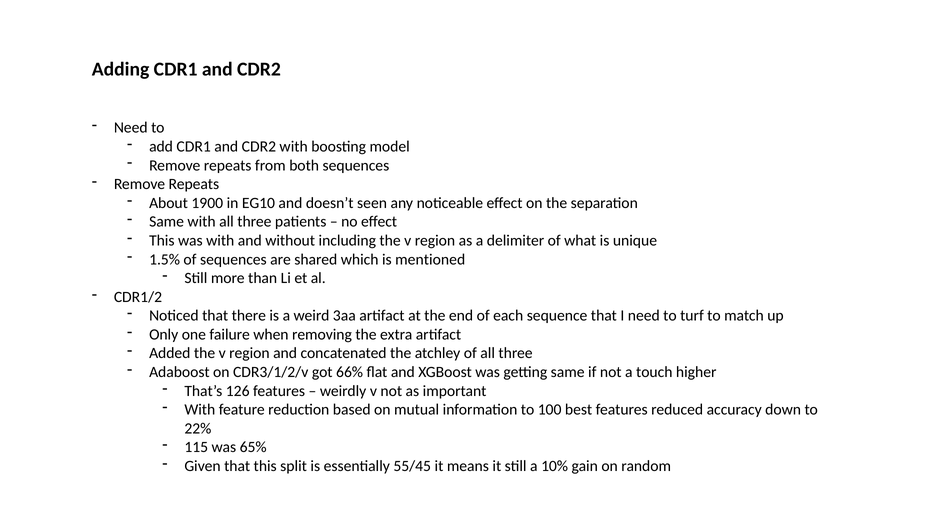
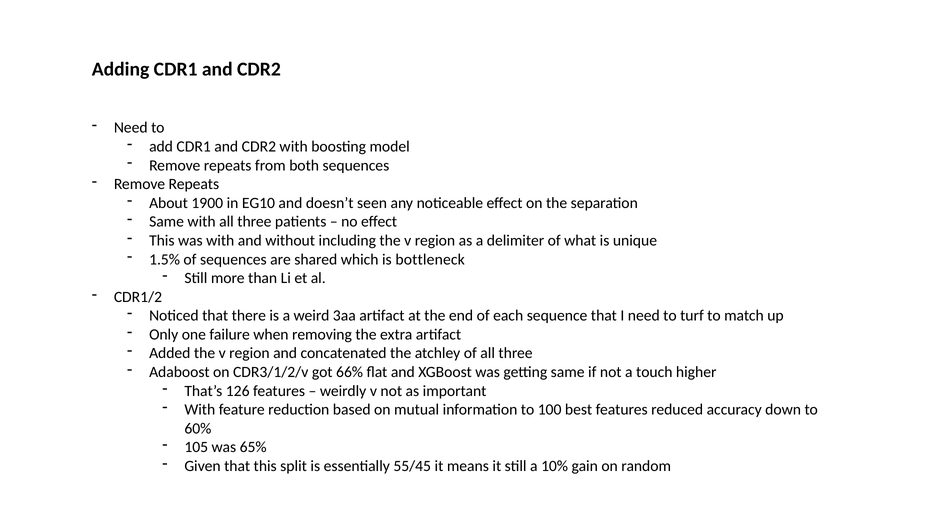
mentioned: mentioned -> bottleneck (430, 259)
22%: 22% -> 60% (198, 428)
115: 115 -> 105 (196, 447)
